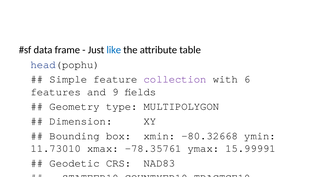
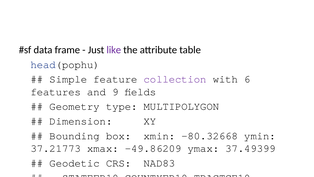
like colour: blue -> purple (114, 50)
11.73010: 11.73010 -> 37.21773 (56, 148)
-78.35761: -78.35761 -> -49.86209 (153, 148)
15.99991: 15.99991 -> 37.49399 (251, 148)
